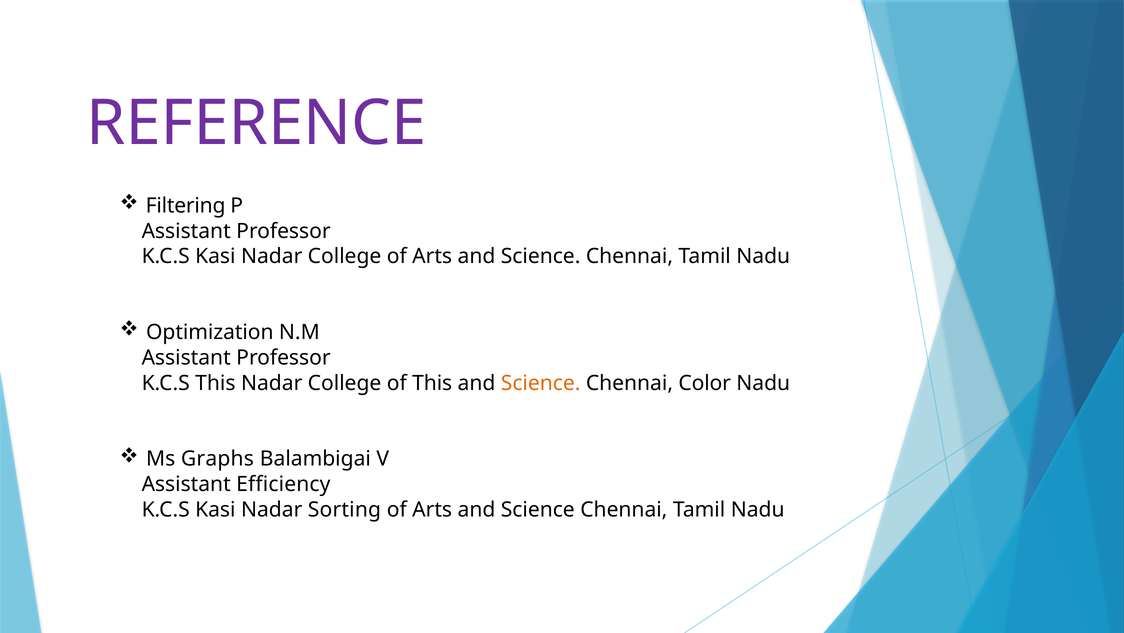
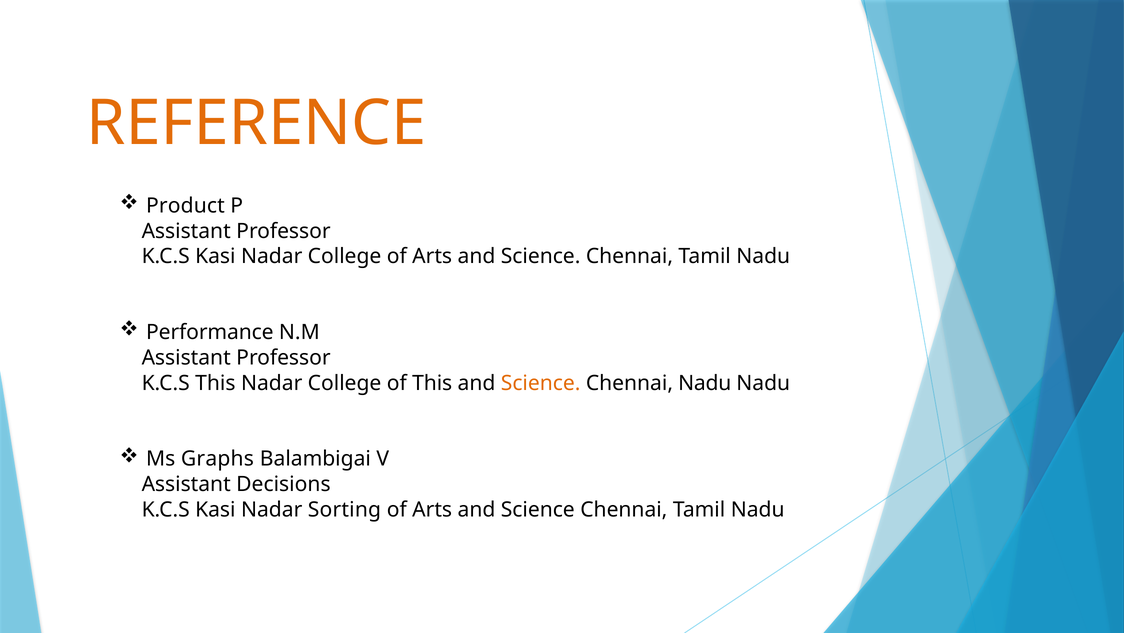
REFERENCE colour: purple -> orange (256, 123)
Filtering: Filtering -> Product (185, 206)
Optimization: Optimization -> Performance (210, 332)
Chennai Color: Color -> Nadu (705, 383)
Efficiency: Efficiency -> Decisions (283, 484)
